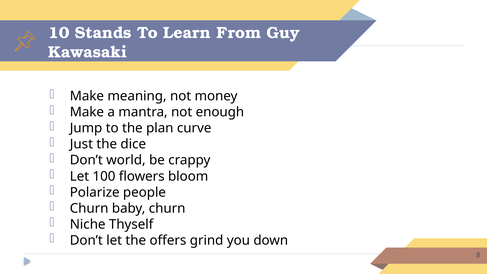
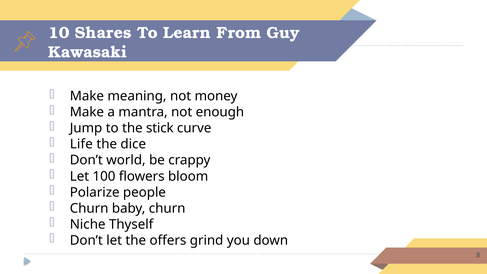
Stands: Stands -> Shares (103, 33)
plan: plan -> stick (160, 128)
Just: Just -> Life (81, 144)
